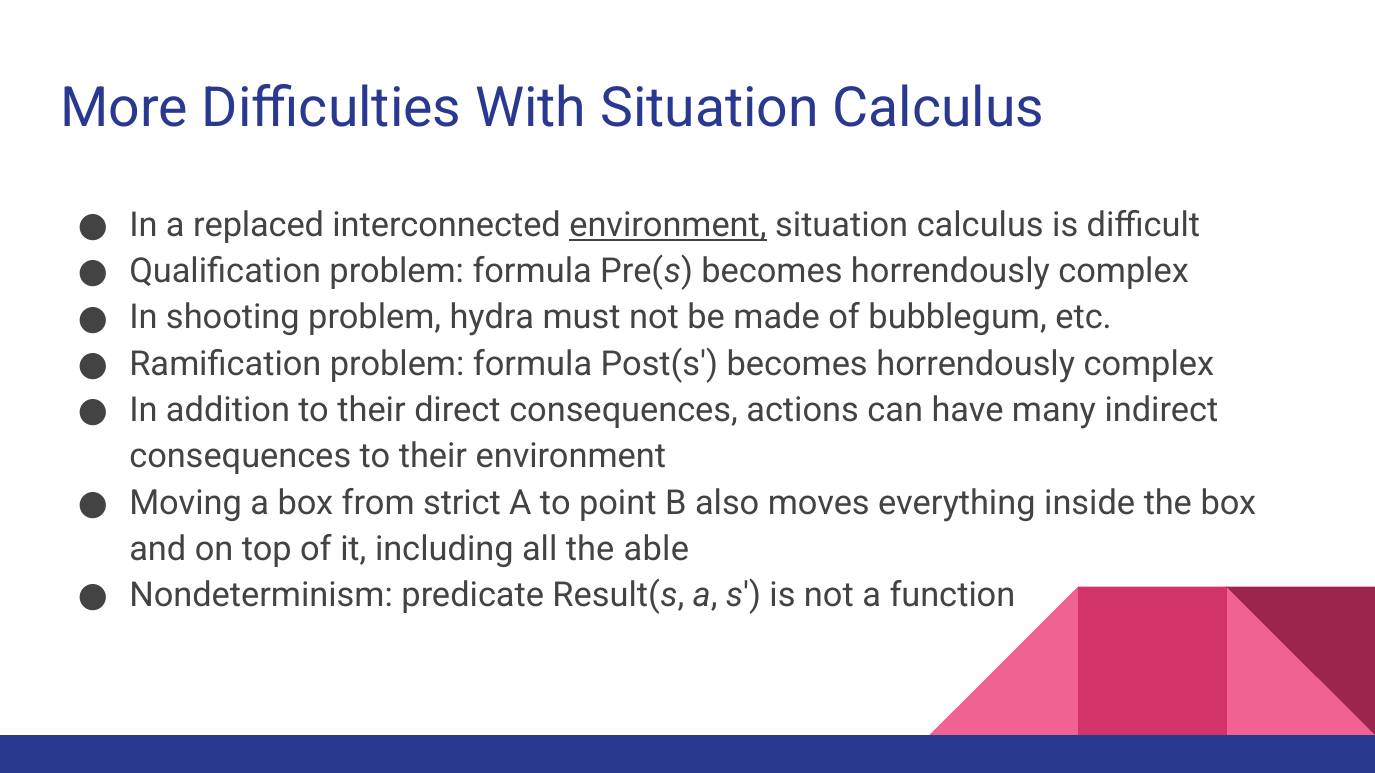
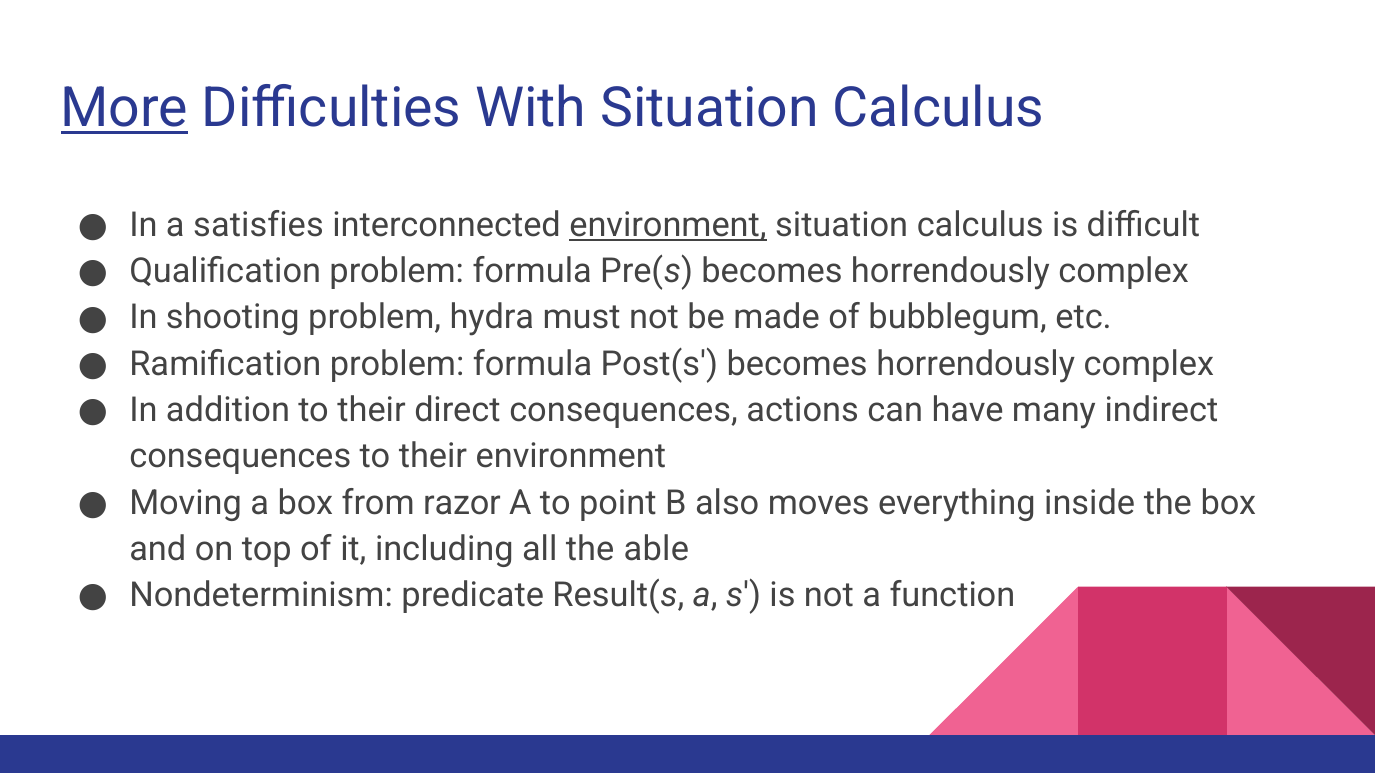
More underline: none -> present (124, 109)
replaced: replaced -> satisfies (258, 225)
strict: strict -> razor (462, 503)
